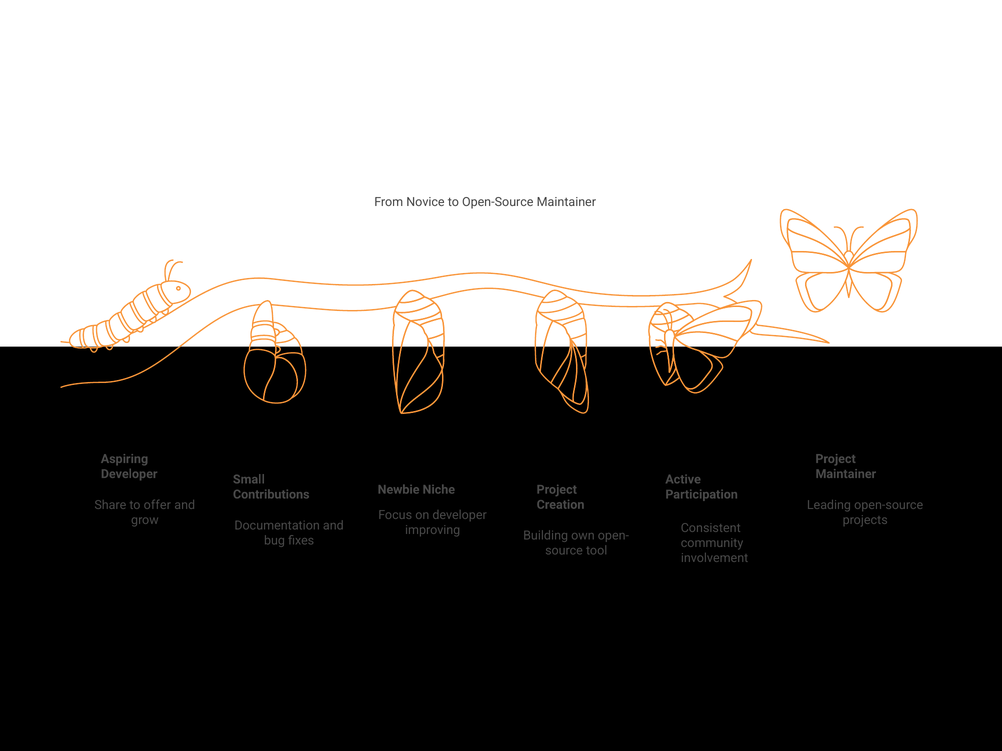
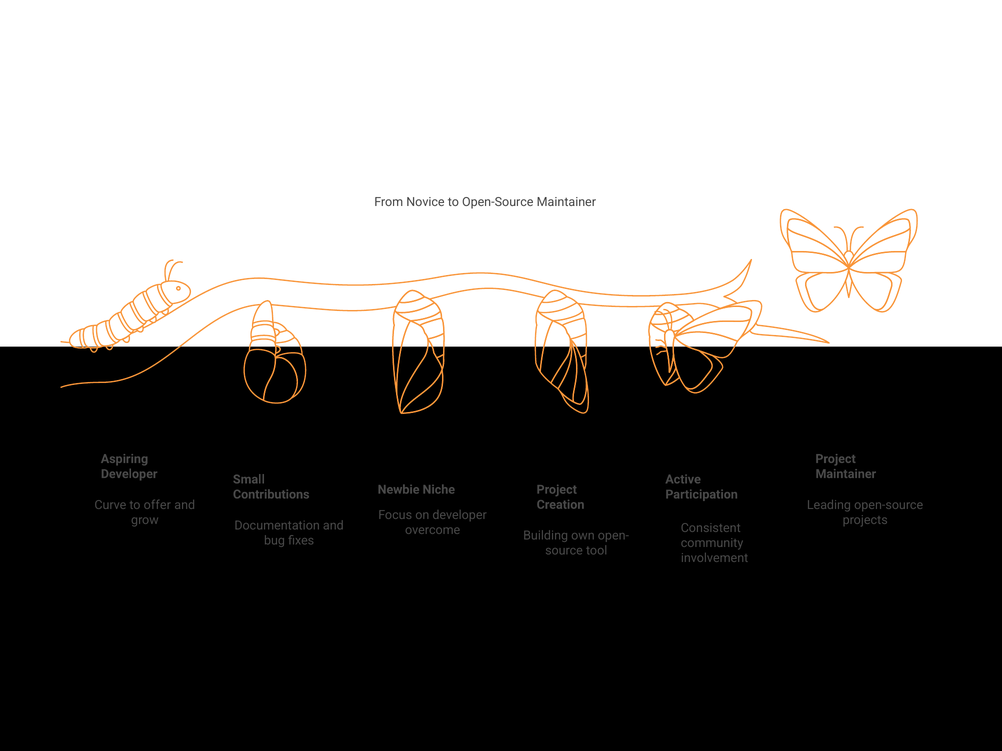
Share: Share -> Curve (110, 505)
improving: improving -> overcome (433, 531)
